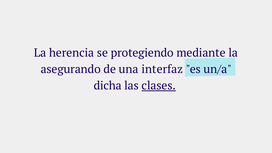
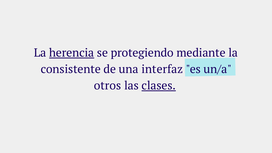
herencia underline: none -> present (72, 53)
asegurando: asegurando -> consistente (71, 69)
dicha: dicha -> otros (108, 86)
